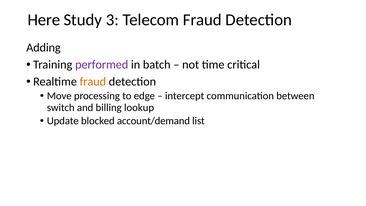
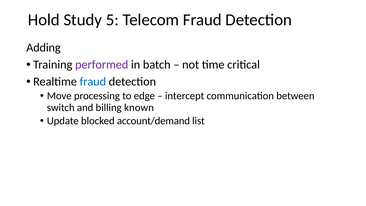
Here: Here -> Hold (44, 20)
3: 3 -> 5 (112, 20)
fraud colour: orange -> blue (93, 82)
lookup: lookup -> known (139, 107)
